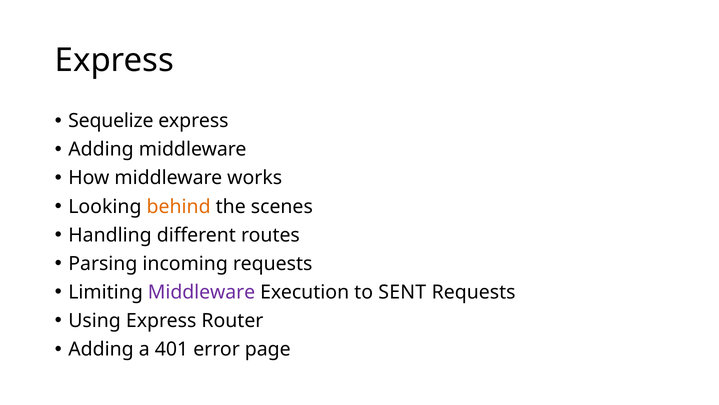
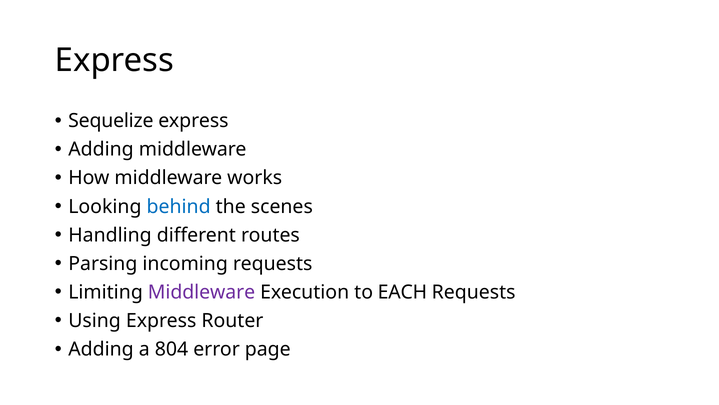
behind colour: orange -> blue (179, 206)
SENT: SENT -> EACH (402, 292)
401: 401 -> 804 (171, 349)
